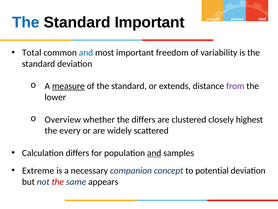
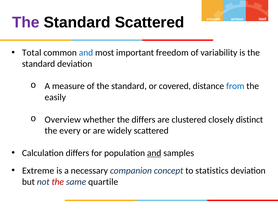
The colour: blue -> purple (26, 22)
Standard Important: Important -> Scattered (150, 22)
measure underline: present -> none (68, 86)
extends: extends -> covered (175, 86)
from colour: purple -> blue (235, 86)
lower: lower -> easily (55, 97)
highest: highest -> distinct (249, 119)
potential: potential -> statistics (212, 170)
appears: appears -> quartile (103, 181)
